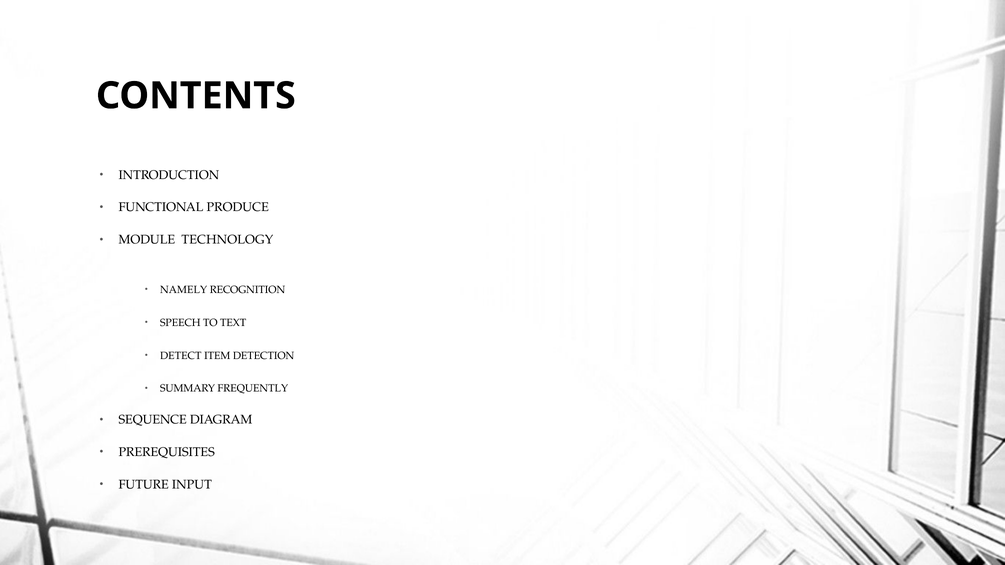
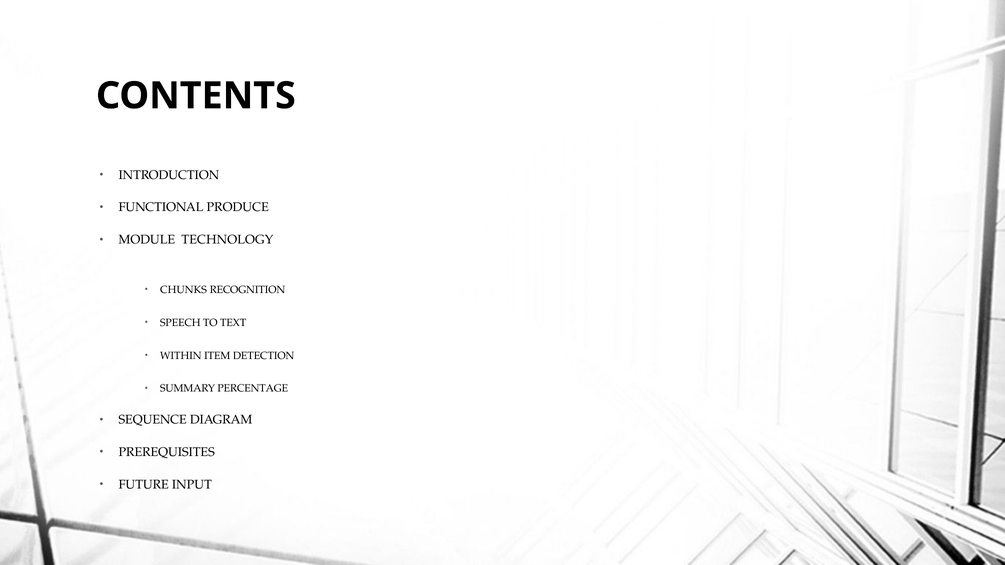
NAMELY: NAMELY -> CHUNKS (184, 290)
DETECT: DETECT -> WITHIN (181, 356)
FREQUENTLY: FREQUENTLY -> PERCENTAGE (253, 389)
